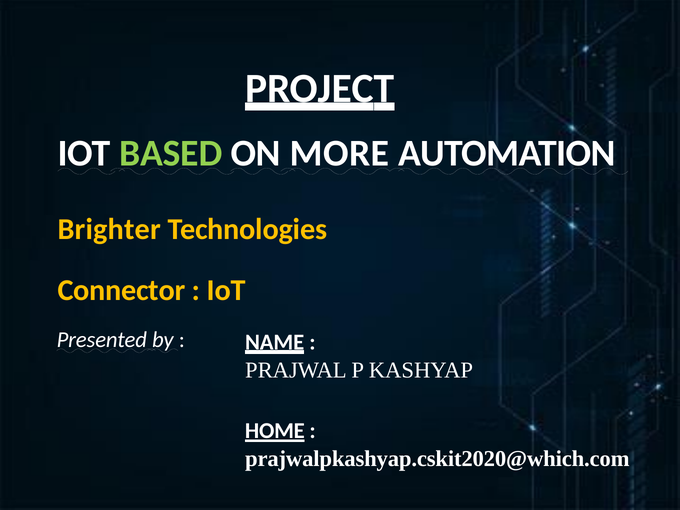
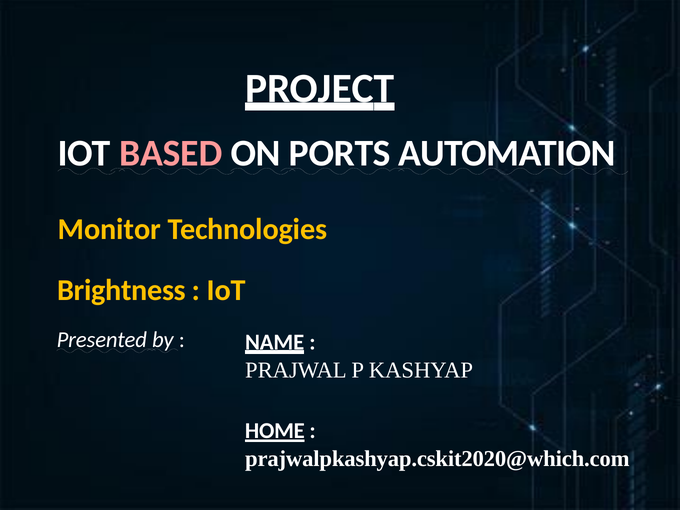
BASED colour: light green -> pink (171, 153)
MORE: MORE -> PORTS (340, 153)
Brighter: Brighter -> Monitor (109, 229)
Connector: Connector -> Brightness (122, 290)
